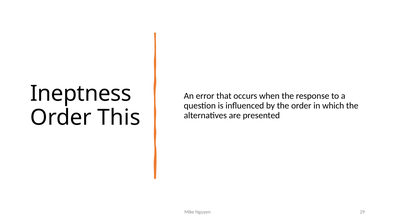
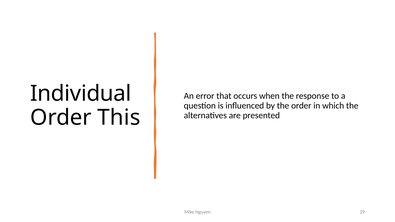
Ineptness: Ineptness -> Individual (81, 94)
